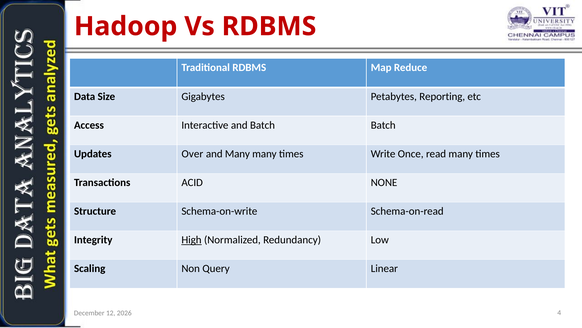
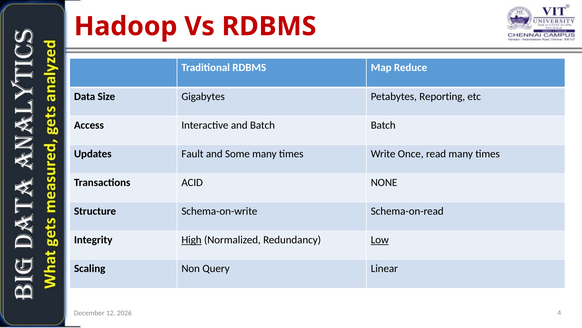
Over: Over -> Fault (192, 153)
and Many: Many -> Some (237, 153)
Low underline: none -> present (380, 239)
